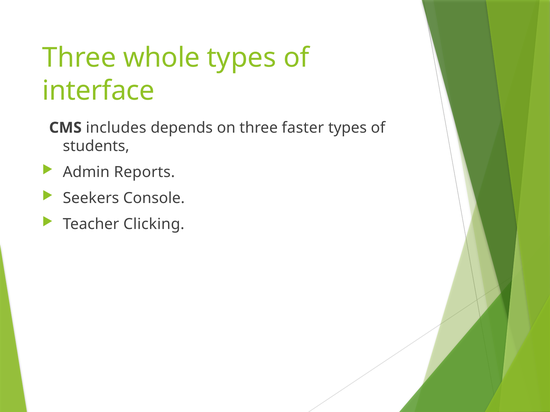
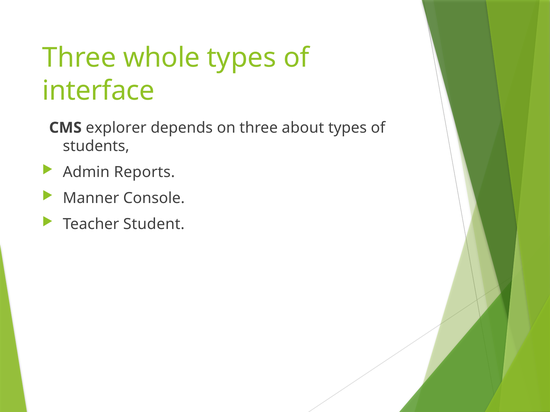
includes: includes -> explorer (116, 128)
faster: faster -> about (303, 128)
Seekers: Seekers -> Manner (91, 198)
Clicking: Clicking -> Student (154, 224)
